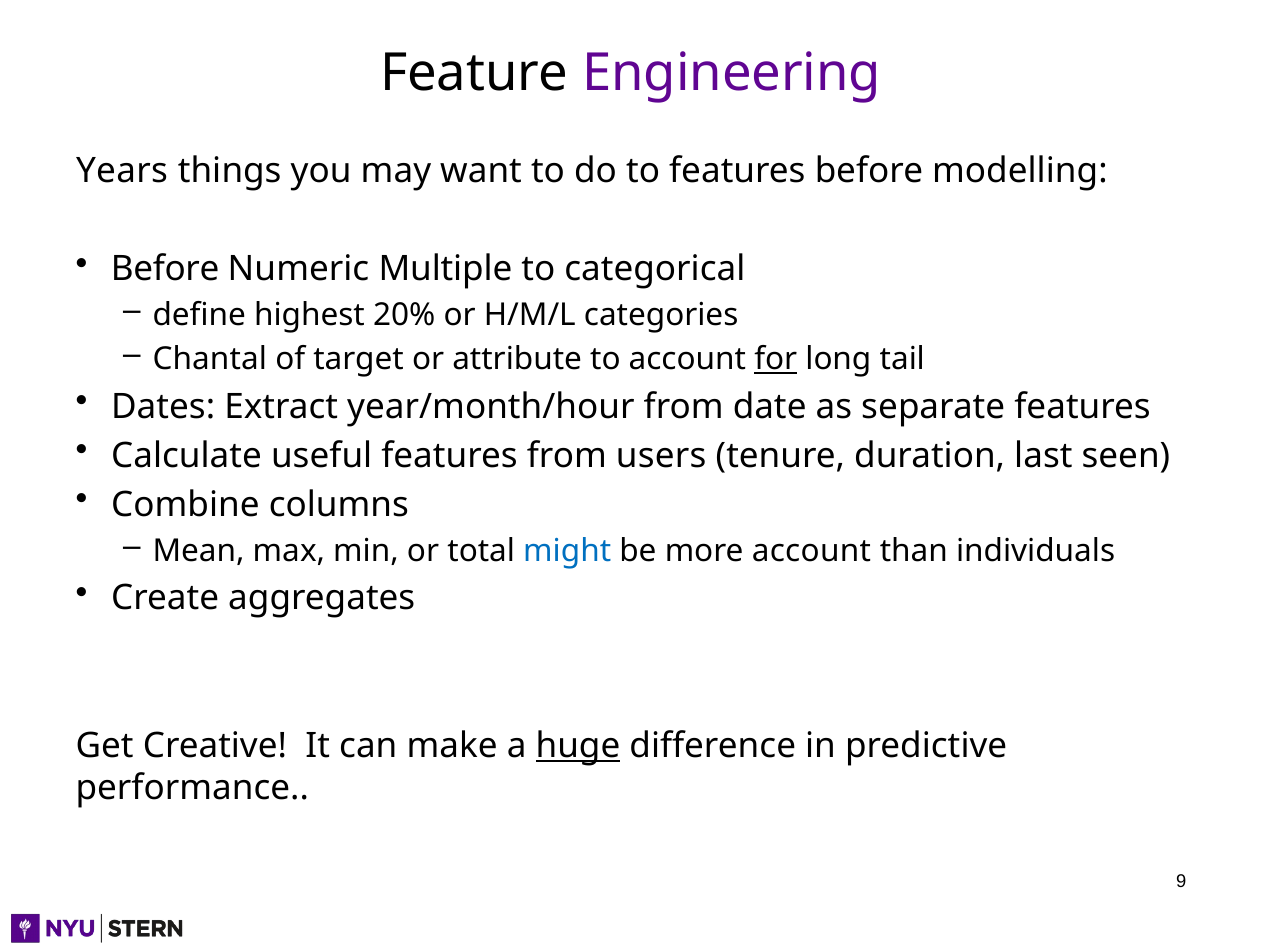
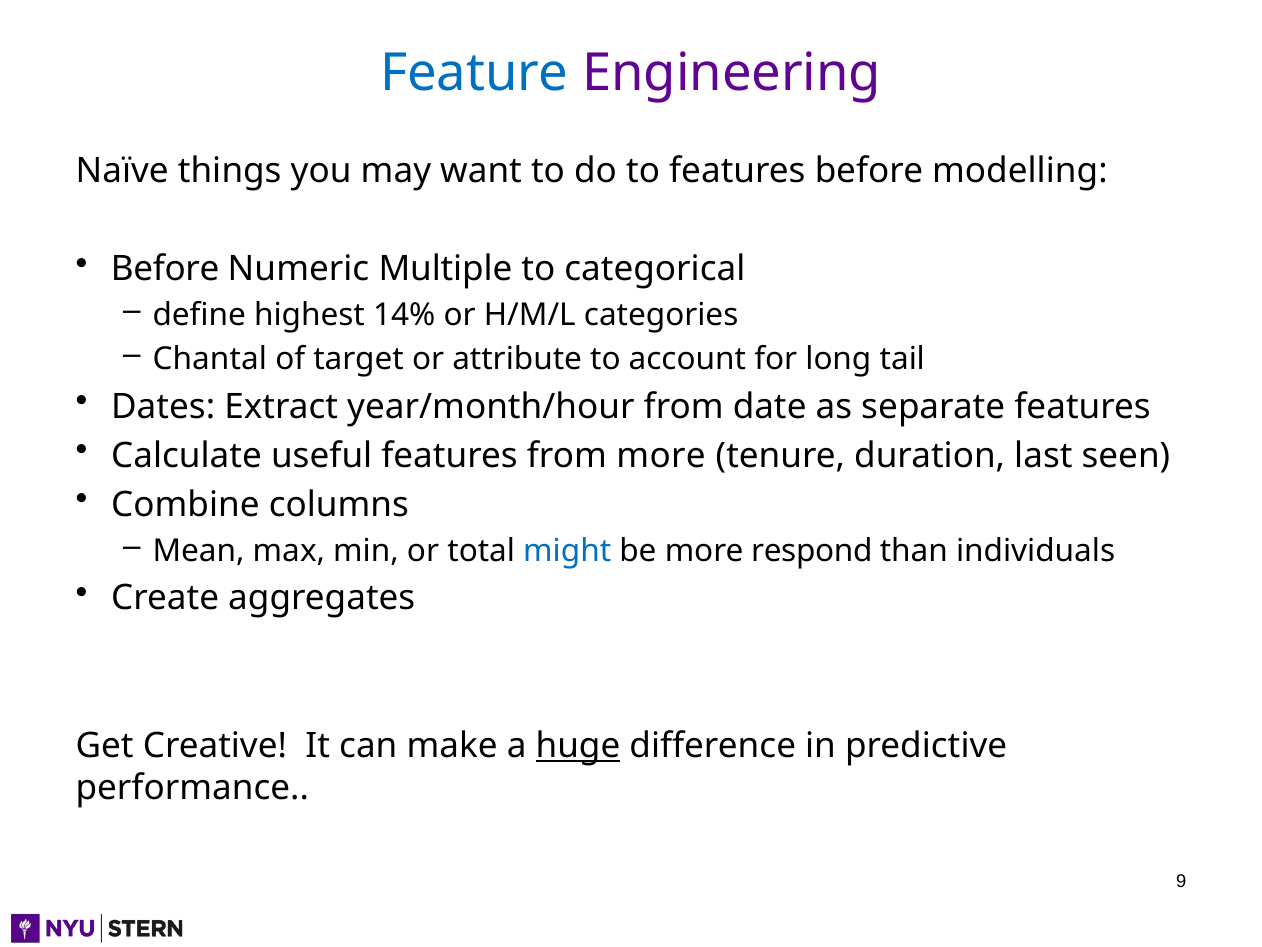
Feature colour: black -> blue (474, 73)
Years: Years -> Naïve (122, 171)
20%: 20% -> 14% (404, 315)
for underline: present -> none (776, 359)
from users: users -> more (661, 456)
more account: account -> respond (812, 551)
